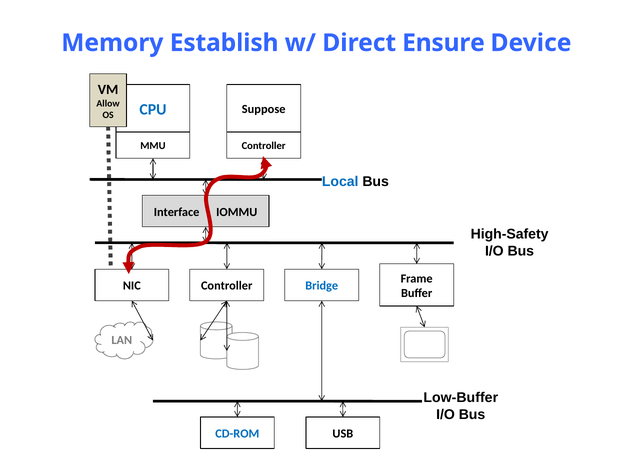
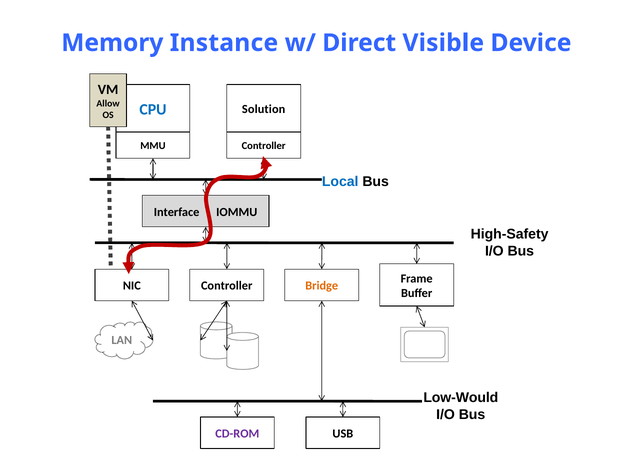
Establish: Establish -> Instance (224, 43)
Ensure: Ensure -> Visible (443, 43)
Suppose: Suppose -> Solution (264, 109)
Bridge colour: blue -> orange (322, 286)
Low-Buffer: Low-Buffer -> Low-Would (461, 398)
CD-ROM colour: blue -> purple (237, 433)
